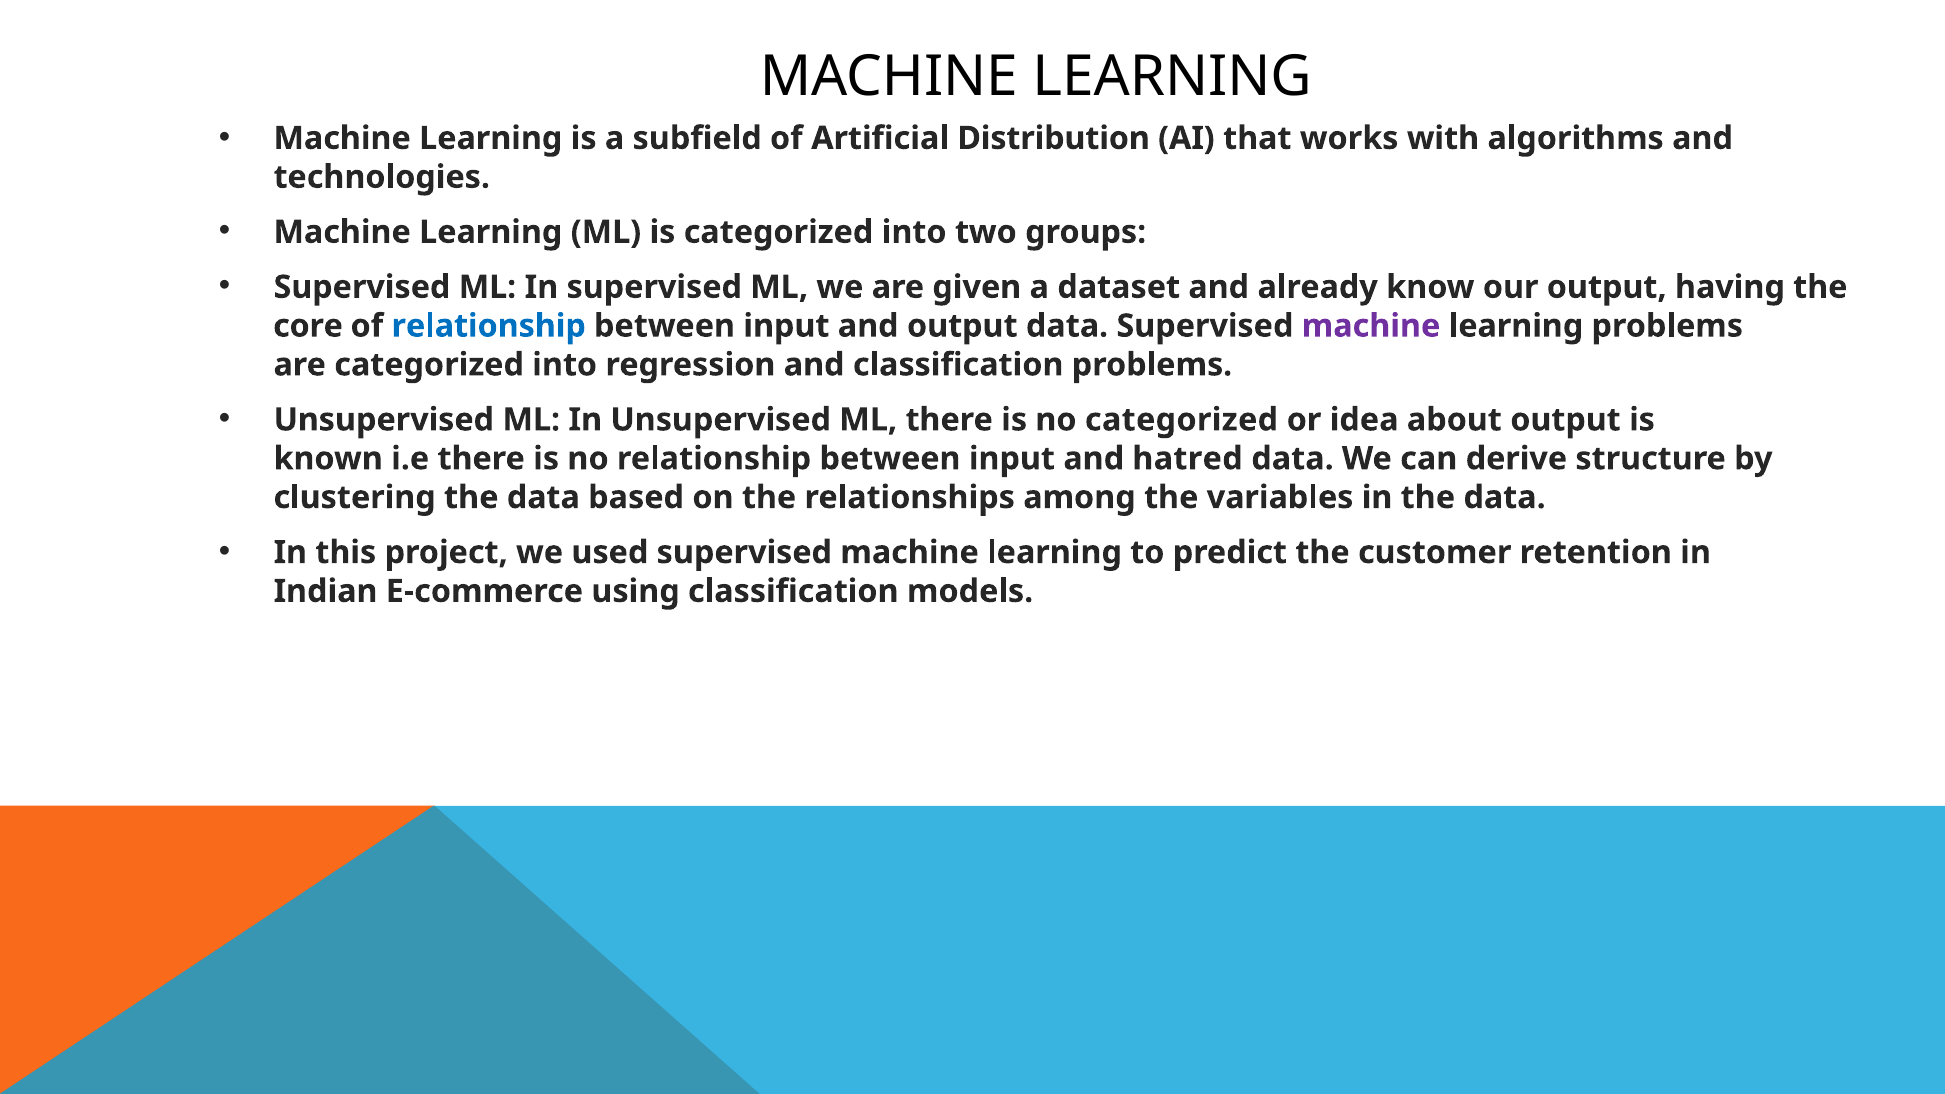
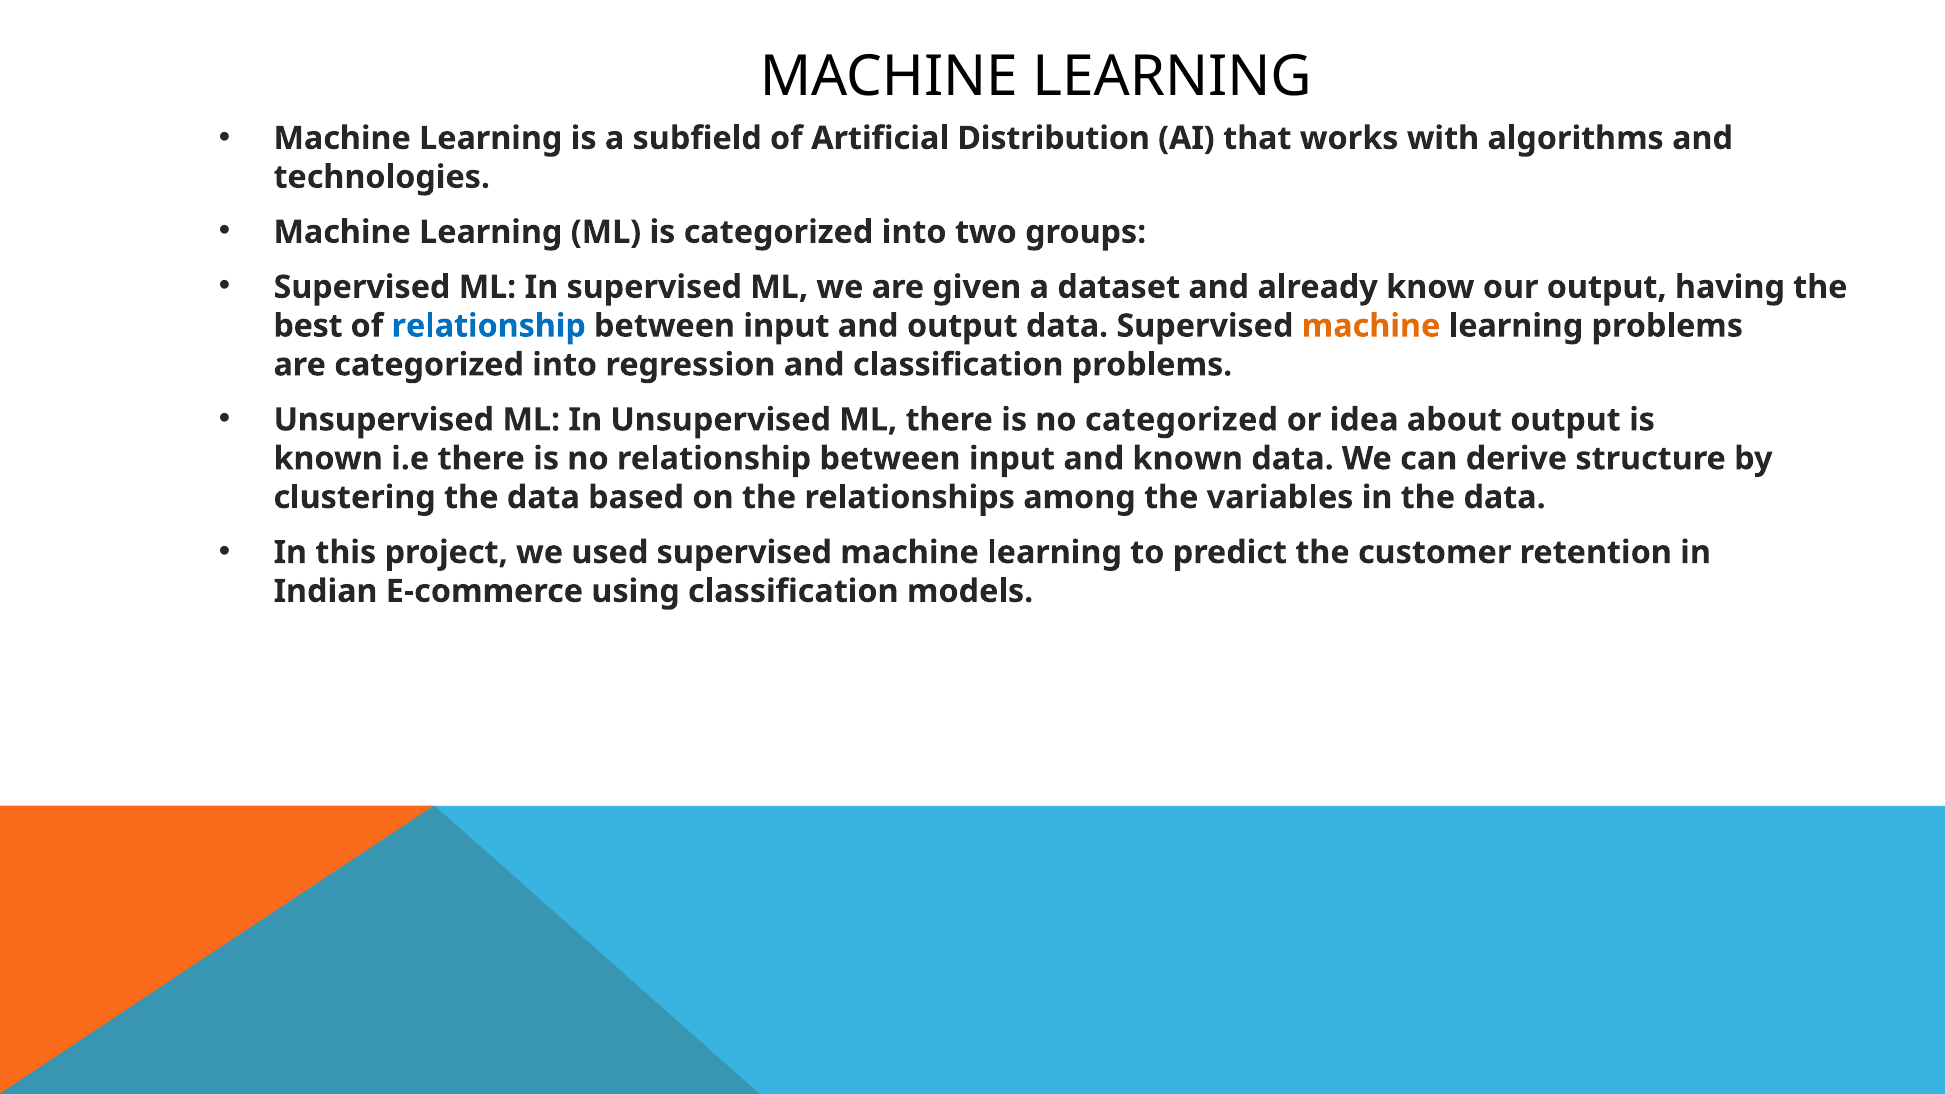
core: core -> best (308, 326)
machine colour: purple -> orange (1371, 326)
and hatred: hatred -> known (1188, 459)
